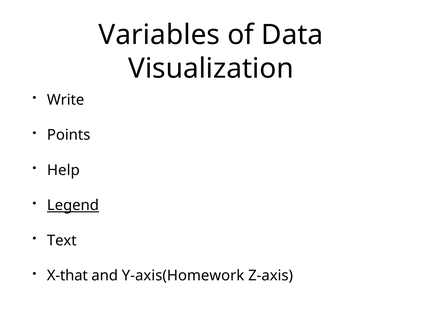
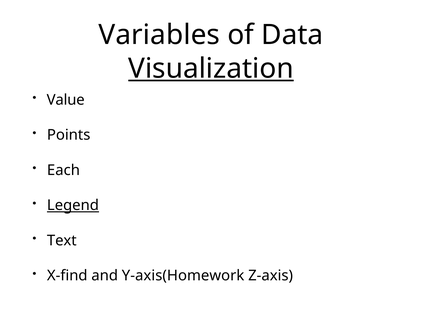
Visualization underline: none -> present (211, 68)
Write: Write -> Value (66, 100)
Help: Help -> Each (63, 170)
X-that: X-that -> X-find (67, 275)
